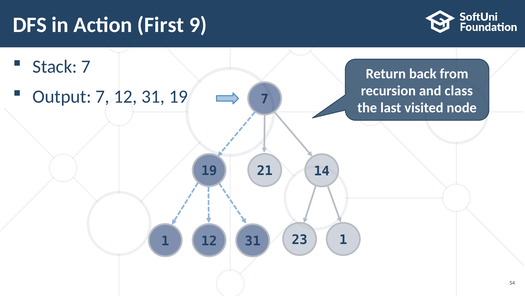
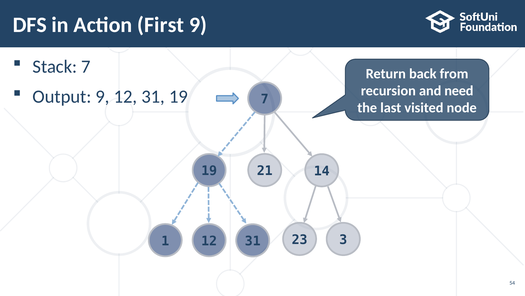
class: class -> need (459, 91)
Output 7: 7 -> 9 (103, 97)
23 1: 1 -> 3 (343, 239)
